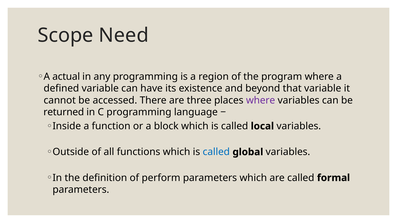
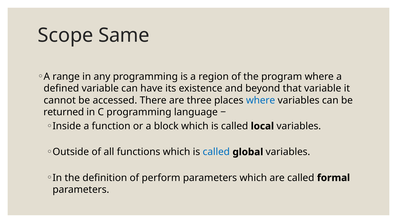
Need: Need -> Same (124, 35)
actual: actual -> range (66, 77)
where colour: purple -> blue (261, 100)
